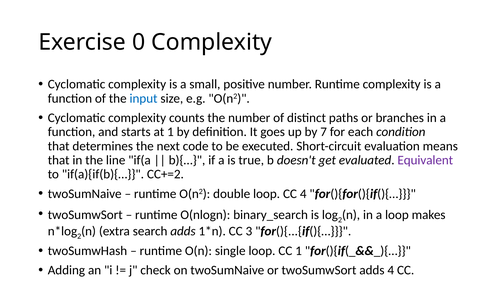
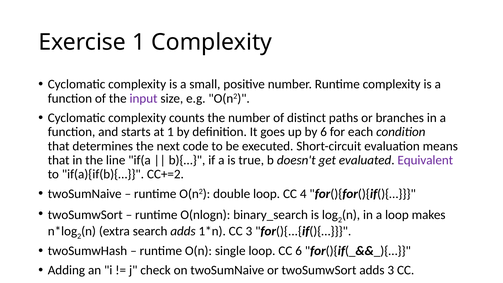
Exercise 0: 0 -> 1 (139, 42)
input colour: blue -> purple (144, 98)
by 7: 7 -> 6 (324, 132)
CC 1: 1 -> 6 (299, 251)
adds 4: 4 -> 3 (391, 270)
